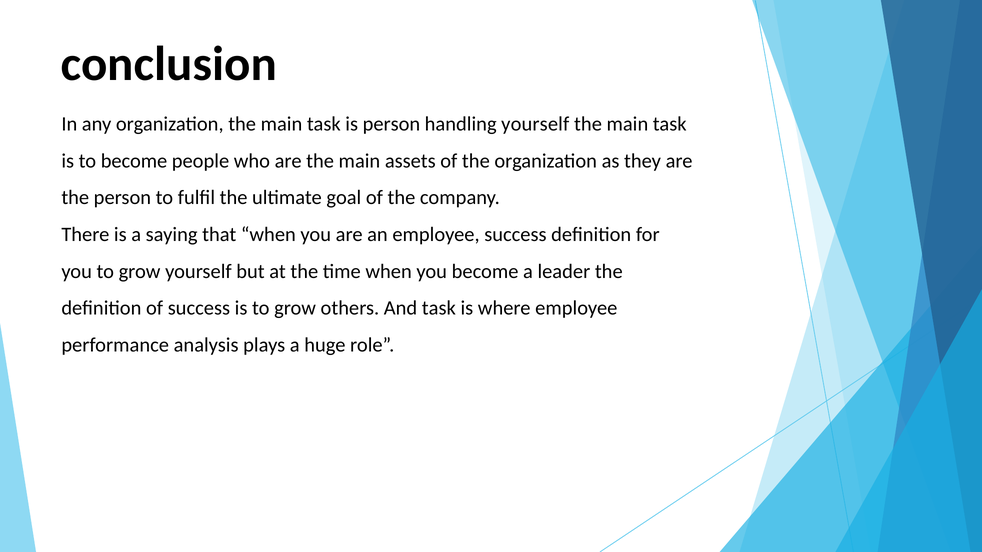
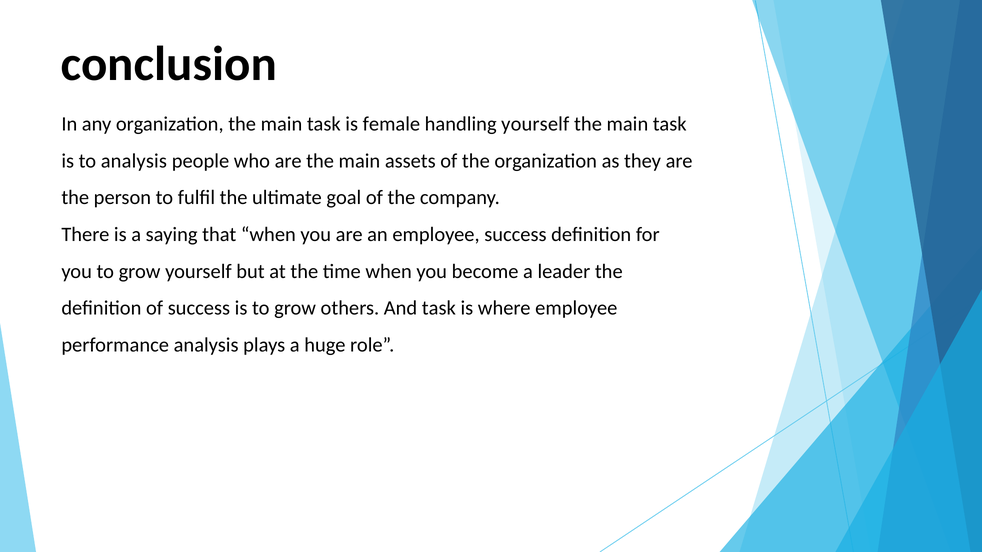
is person: person -> female (391, 124)
to become: become -> analysis (134, 161)
